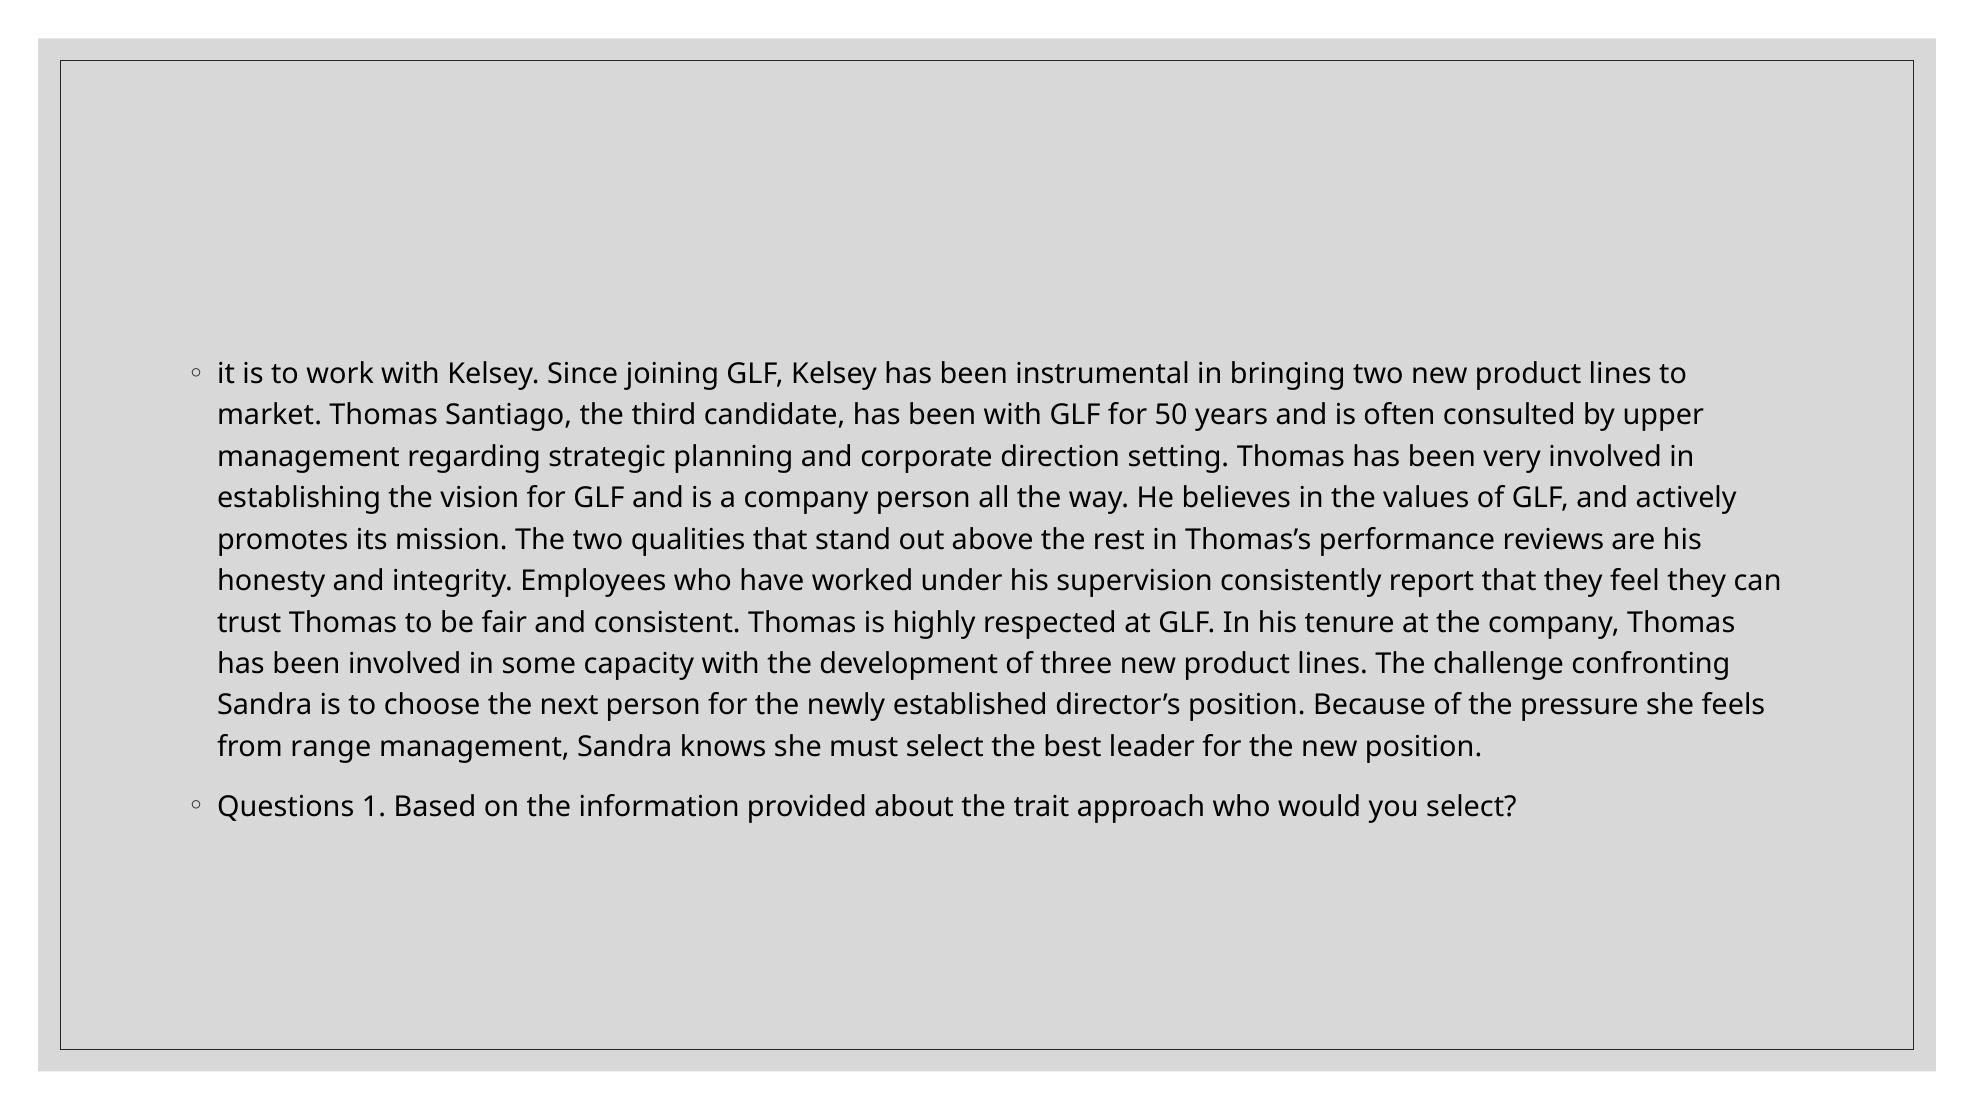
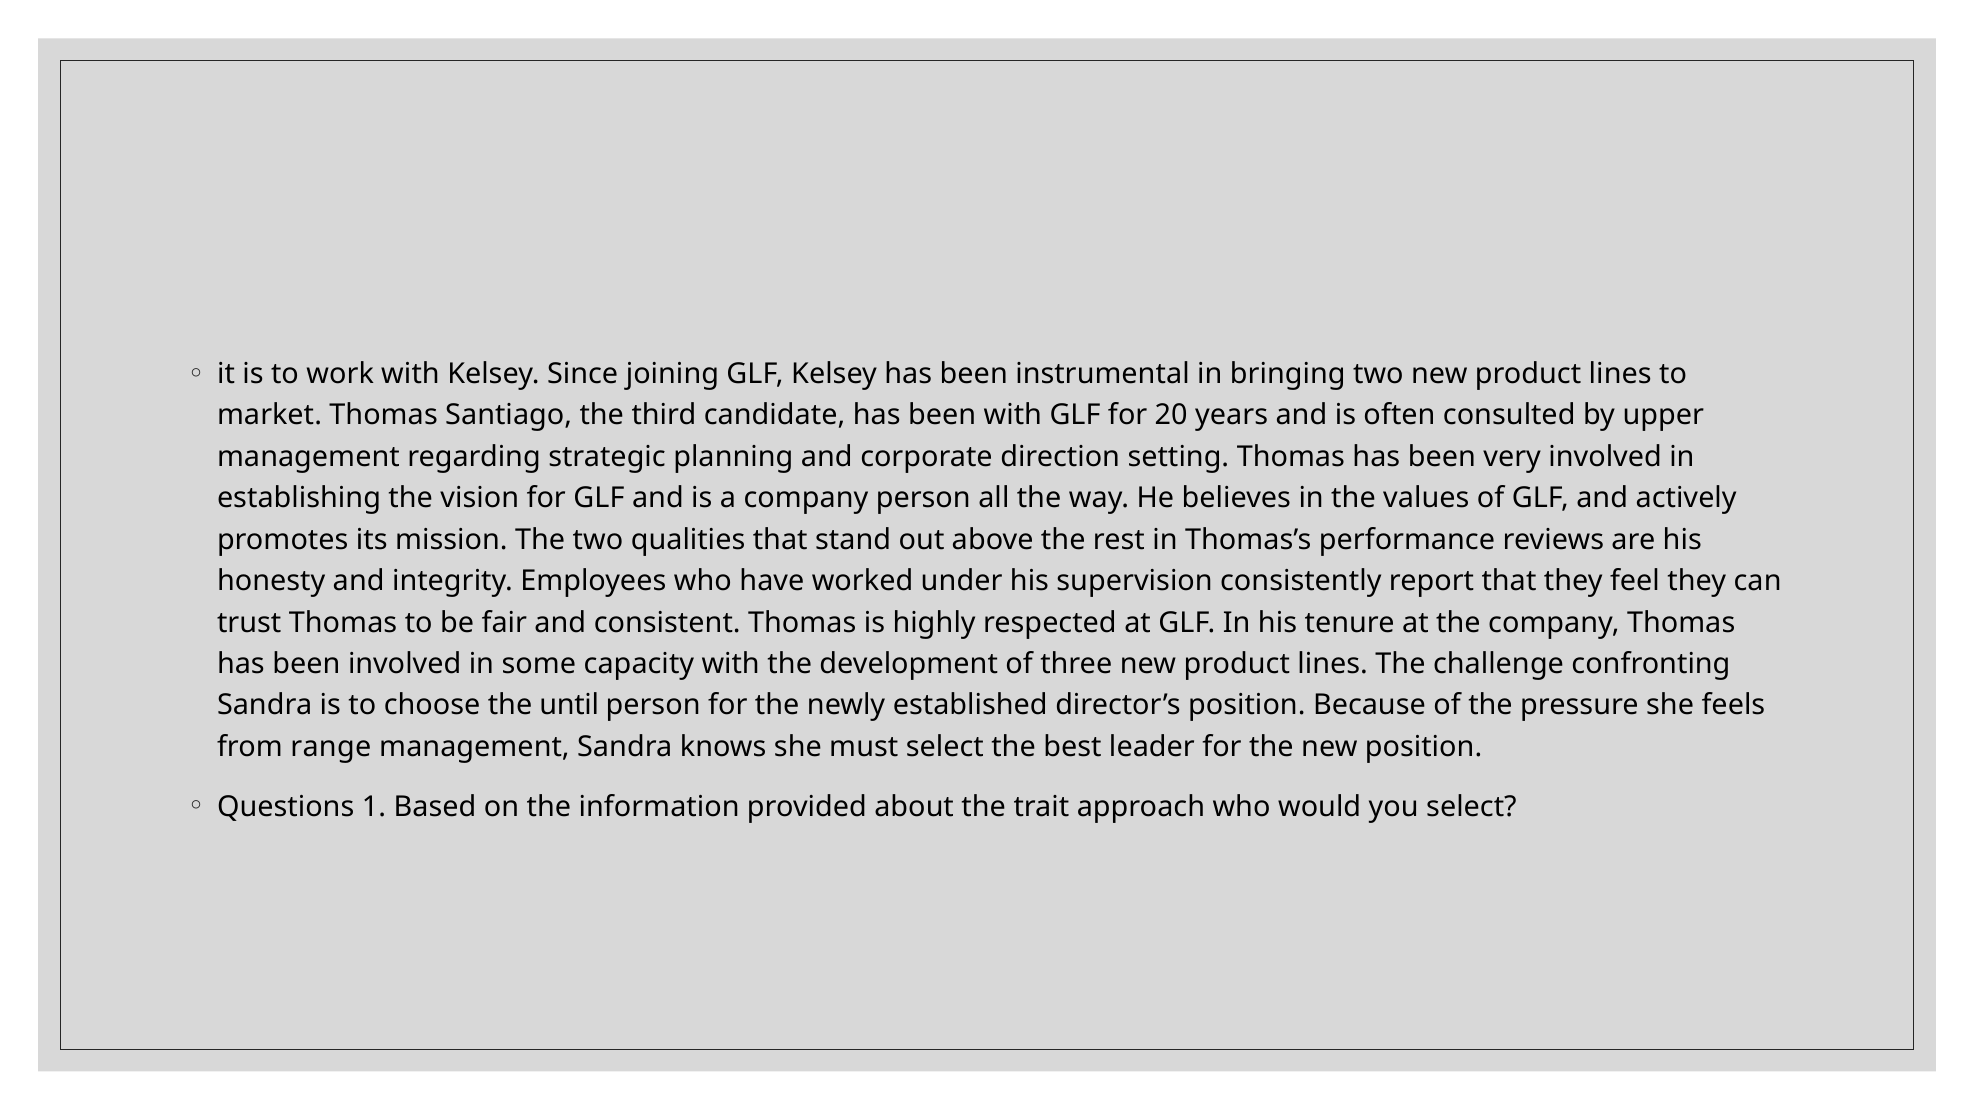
50: 50 -> 20 (1171, 416)
next: next -> until (569, 706)
